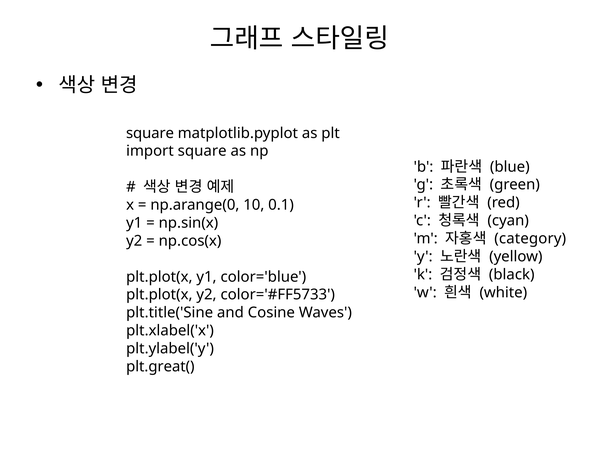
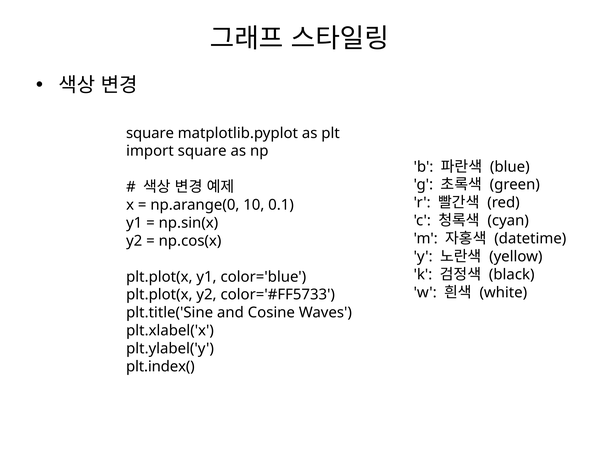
category: category -> datetime (530, 239)
plt.great(: plt.great( -> plt.index( (160, 367)
